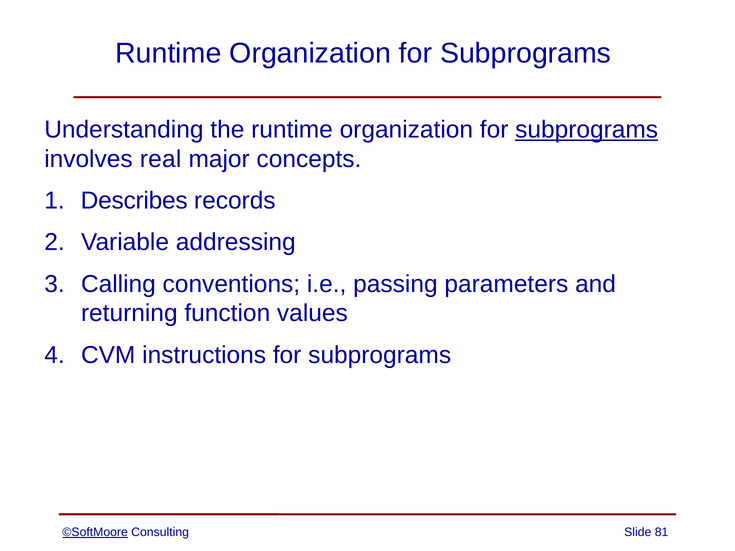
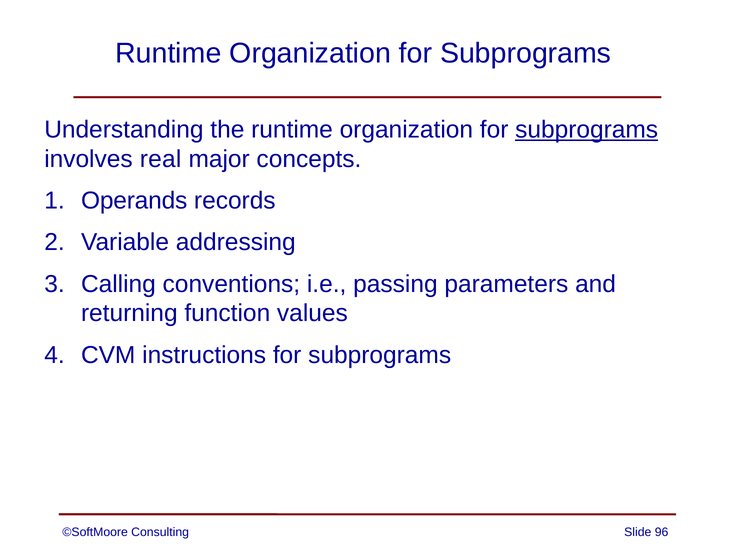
Describes: Describes -> Operands (134, 201)
©SoftMoore underline: present -> none (95, 533)
81: 81 -> 96 (662, 533)
